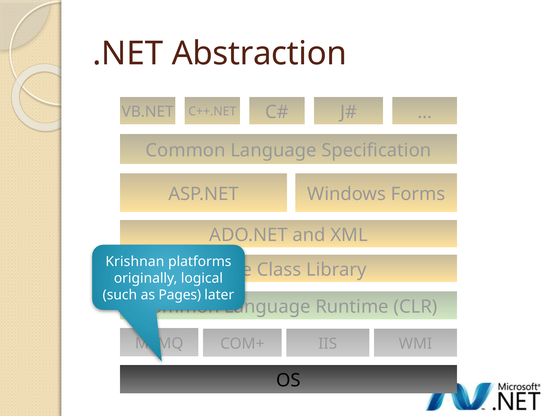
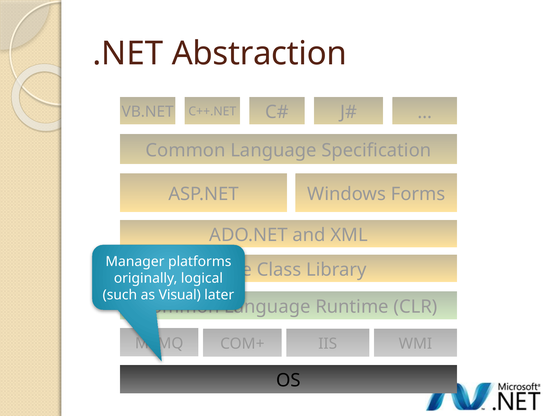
Krishnan: Krishnan -> Manager (135, 261)
Pages: Pages -> Visual (180, 295)
